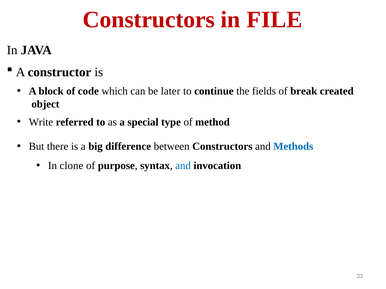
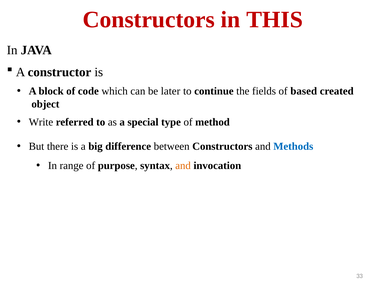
FILE: FILE -> THIS (275, 20)
break: break -> based (304, 91)
clone: clone -> range (72, 166)
and colour: blue -> orange (183, 166)
